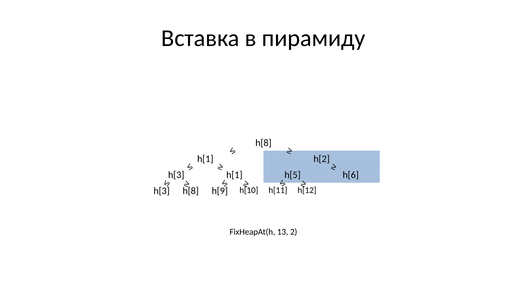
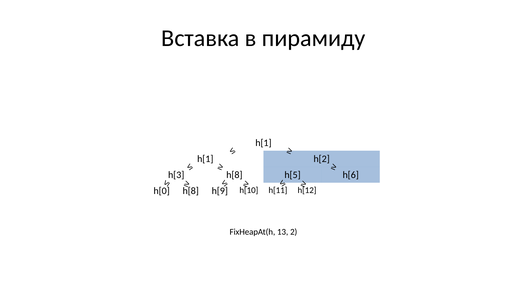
h[8: h[8 -> h[1 (263, 143)
h[3 h[1: h[1 -> h[8 (234, 175)
h[3: h[3 -> h[0 (162, 191)
